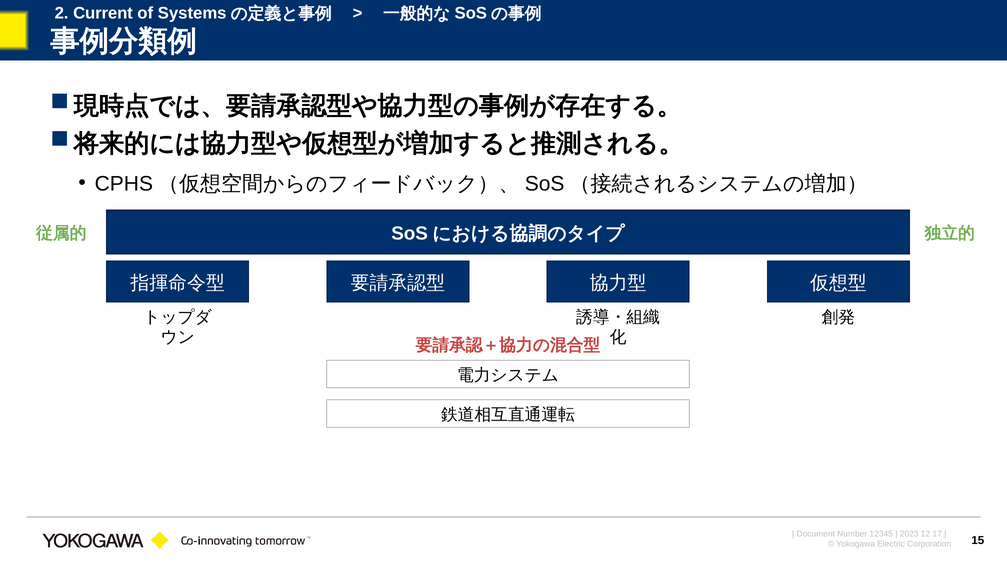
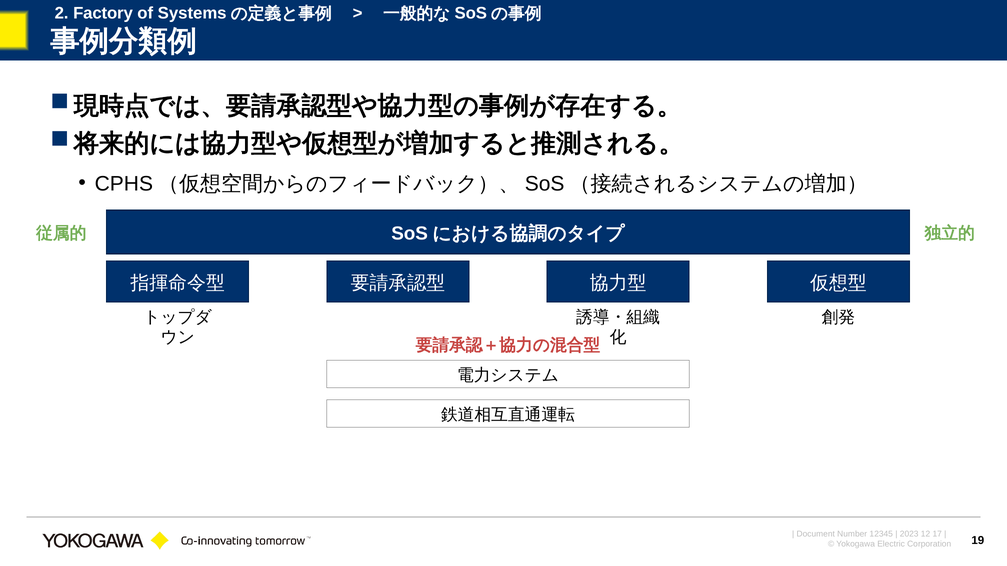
Current: Current -> Factory (103, 13)
15: 15 -> 19 (978, 541)
